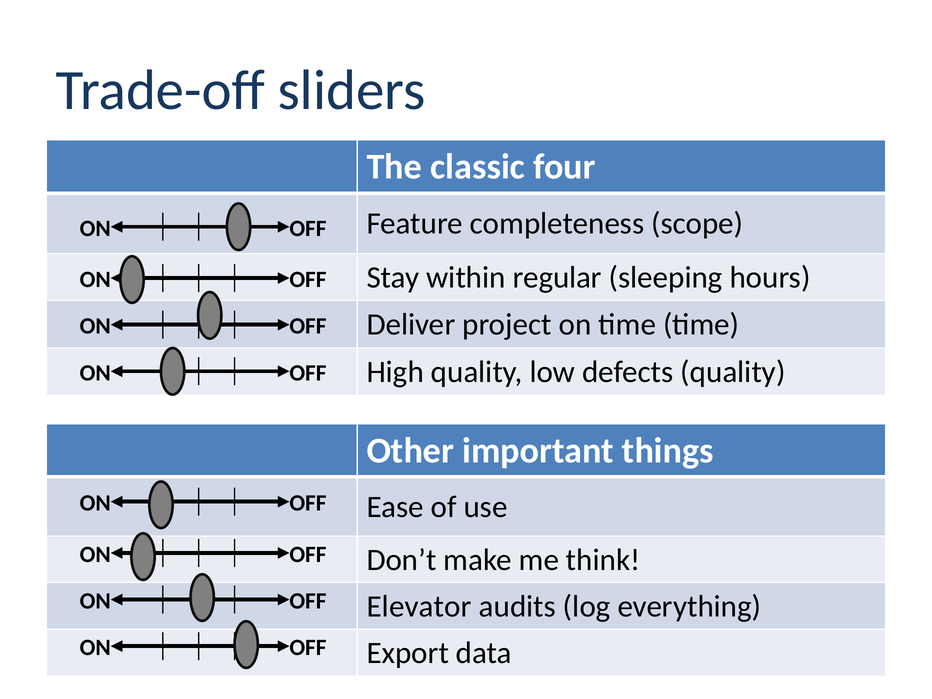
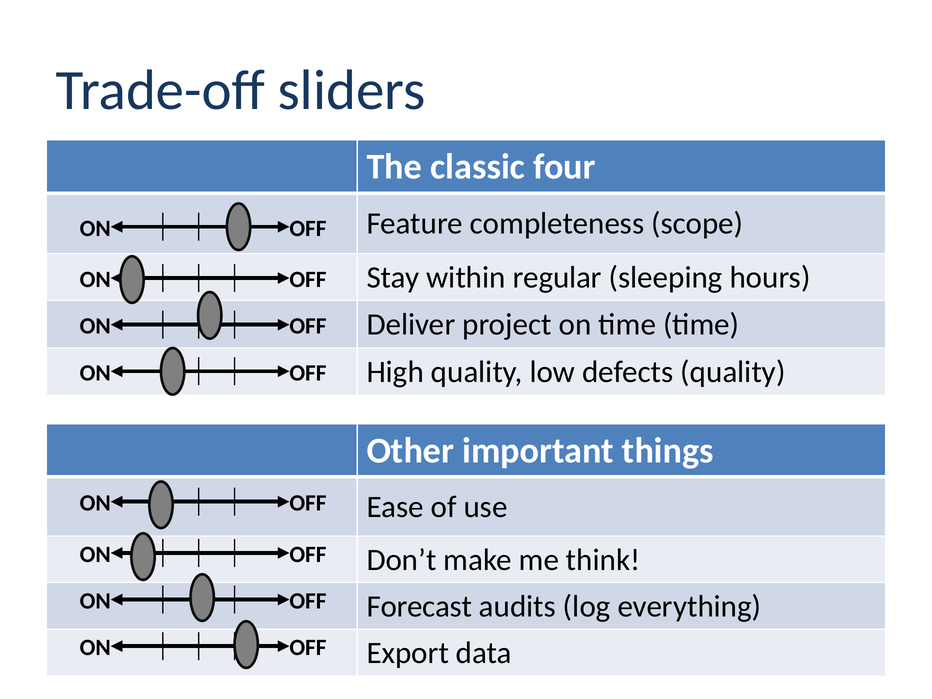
Elevator: Elevator -> Forecast (419, 607)
